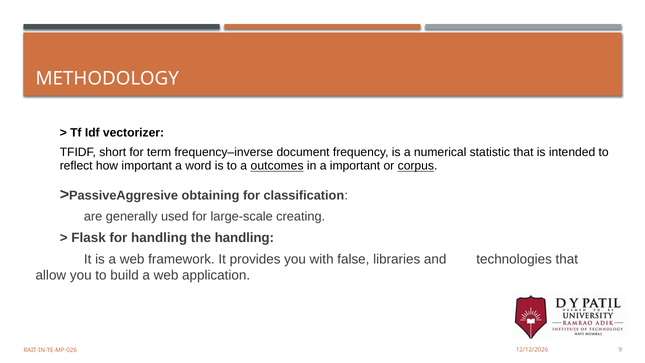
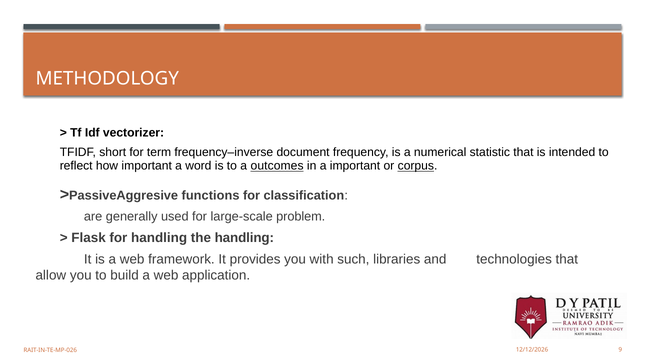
obtaining: obtaining -> functions (211, 195)
creating: creating -> problem (301, 217)
false: false -> such (353, 259)
